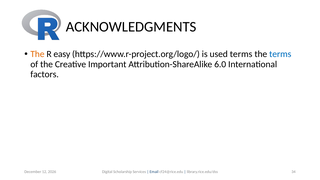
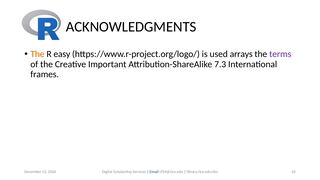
used terms: terms -> arrays (241, 54)
terms colour: blue -> purple (280, 54)
6.0: 6.0 -> 7.3 (220, 64)
factors: factors -> frames (45, 74)
